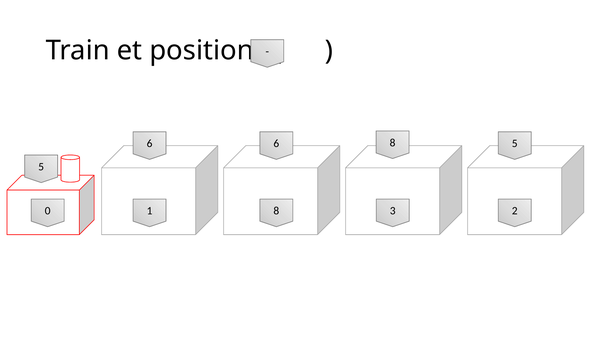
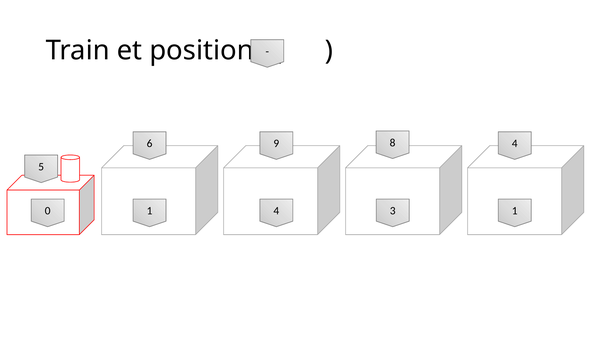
6 6: 6 -> 9 (276, 144)
8 5: 5 -> 4 (515, 144)
1 8: 8 -> 4 (276, 211)
3 2: 2 -> 1 (515, 211)
